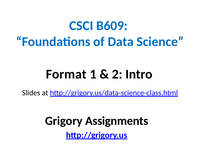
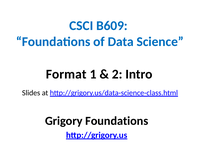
Grigory Assignments: Assignments -> Foundations (117, 121)
